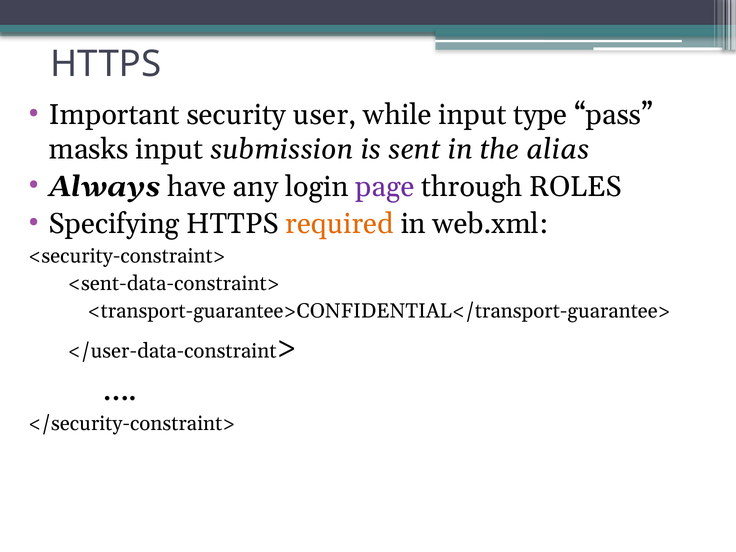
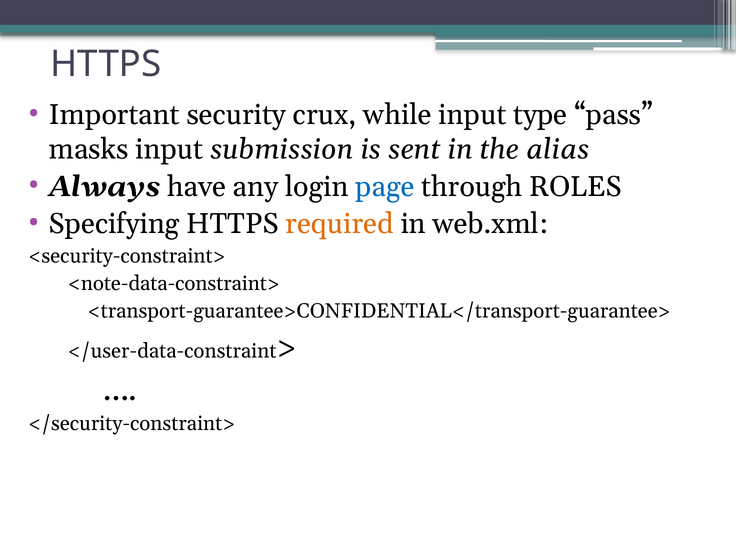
user: user -> crux (325, 115)
page colour: purple -> blue (385, 187)
<sent-data-constraint>: <sent-data-constraint> -> <note-data-constraint> (174, 284)
